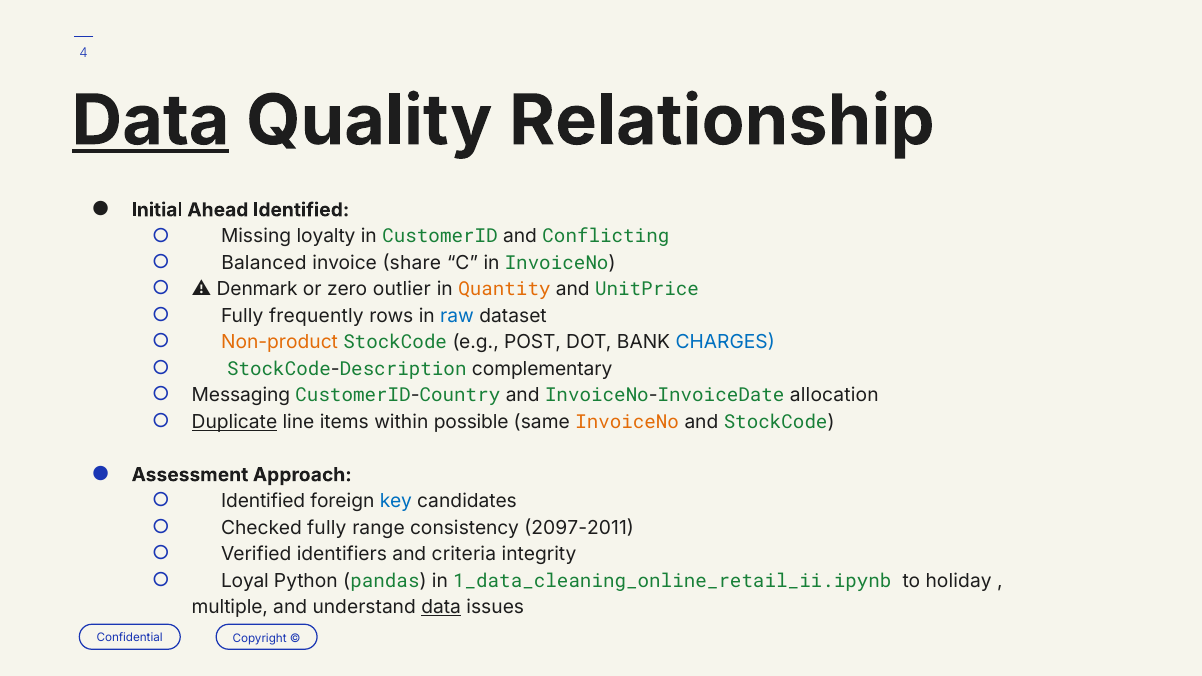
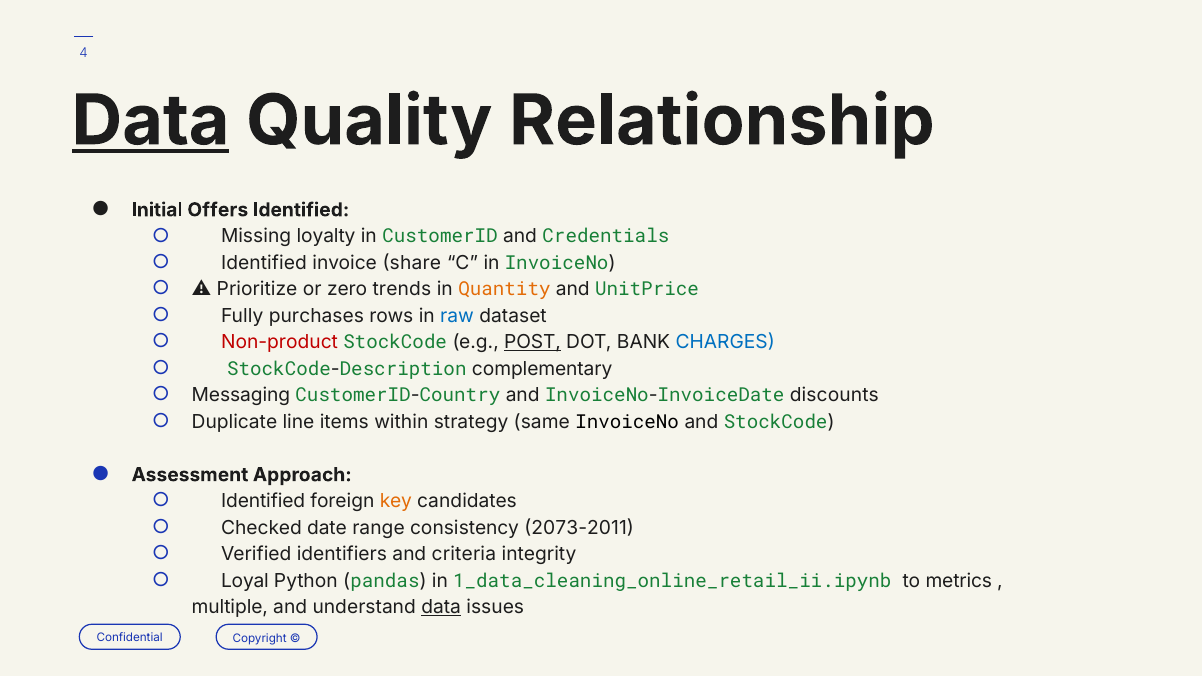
Ahead: Ahead -> Offers (218, 210)
Conflicting: Conflicting -> Credentials (606, 236)
Balanced: Balanced -> Identified (264, 263)
Denmark: Denmark -> Prioritize (257, 289)
outlier: outlier -> trends (402, 289)
frequently: frequently -> purchases (316, 316)
Non-product colour: orange -> red (280, 342)
POST underline: none -> present (533, 342)
allocation: allocation -> discounts (834, 395)
Duplicate underline: present -> none (234, 422)
possible: possible -> strategy (471, 422)
InvoiceNo colour: orange -> black (627, 422)
key colour: blue -> orange (396, 501)
Checked fully: fully -> date (327, 528)
2097-2011: 2097-2011 -> 2073-2011 (579, 528)
holiday: holiday -> metrics (959, 581)
